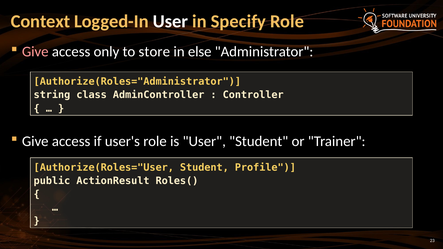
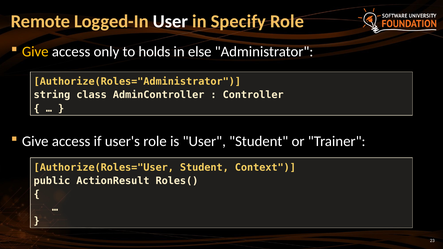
Context: Context -> Remote (41, 22)
Give colour: pink -> yellow (35, 52)
store: store -> holds (154, 52)
Profile: Profile -> Context (265, 168)
